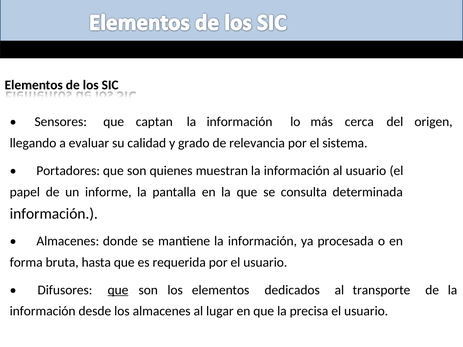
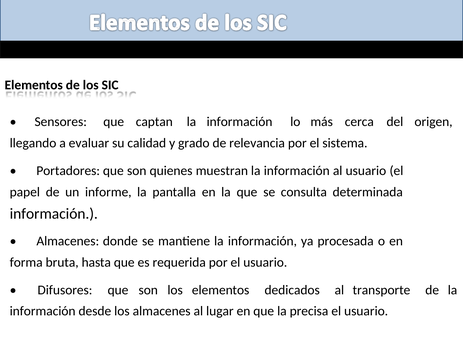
que underline: present -> none (118, 290)
